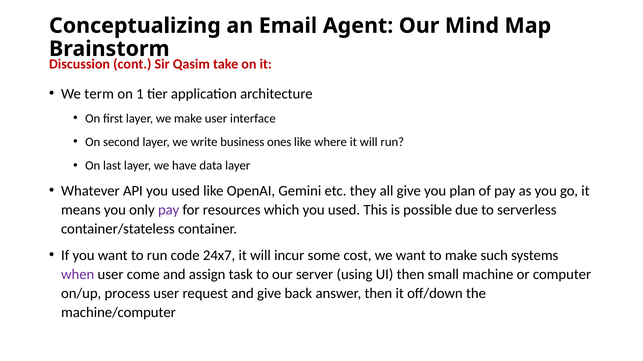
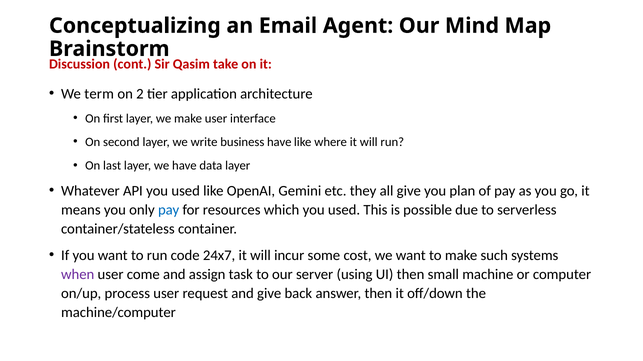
1: 1 -> 2 (140, 94)
business ones: ones -> have (279, 142)
pay colour: purple -> blue (169, 210)
